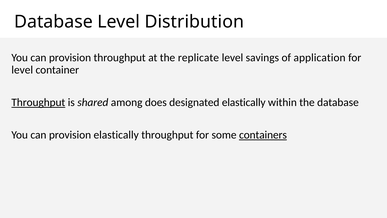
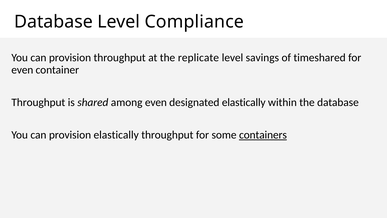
Distribution: Distribution -> Compliance (194, 22)
application: application -> timeshared (320, 58)
level: level -> even (22, 70)
Throughput underline: present -> none (38, 102)
among does: does -> even (156, 102)
